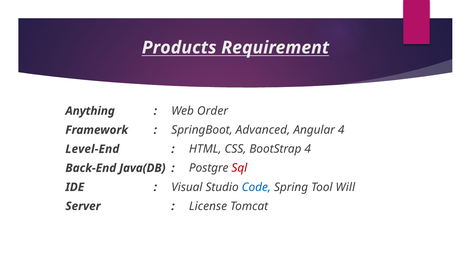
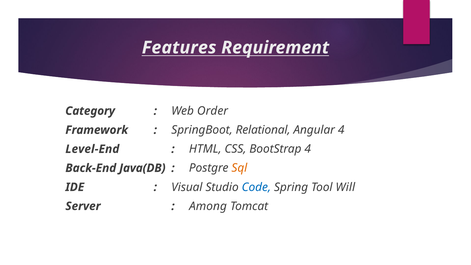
Products: Products -> Features (179, 48)
Anything: Anything -> Category (90, 111)
Advanced: Advanced -> Relational (263, 130)
Sql colour: red -> orange (239, 168)
License: License -> Among (208, 206)
